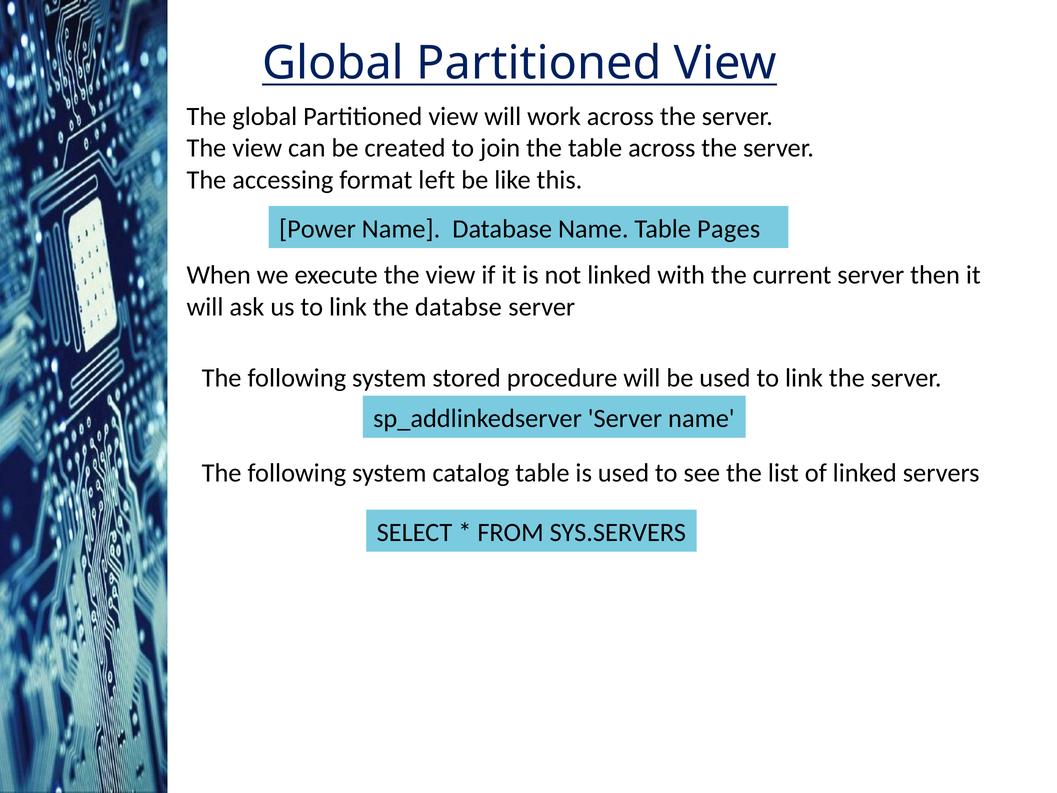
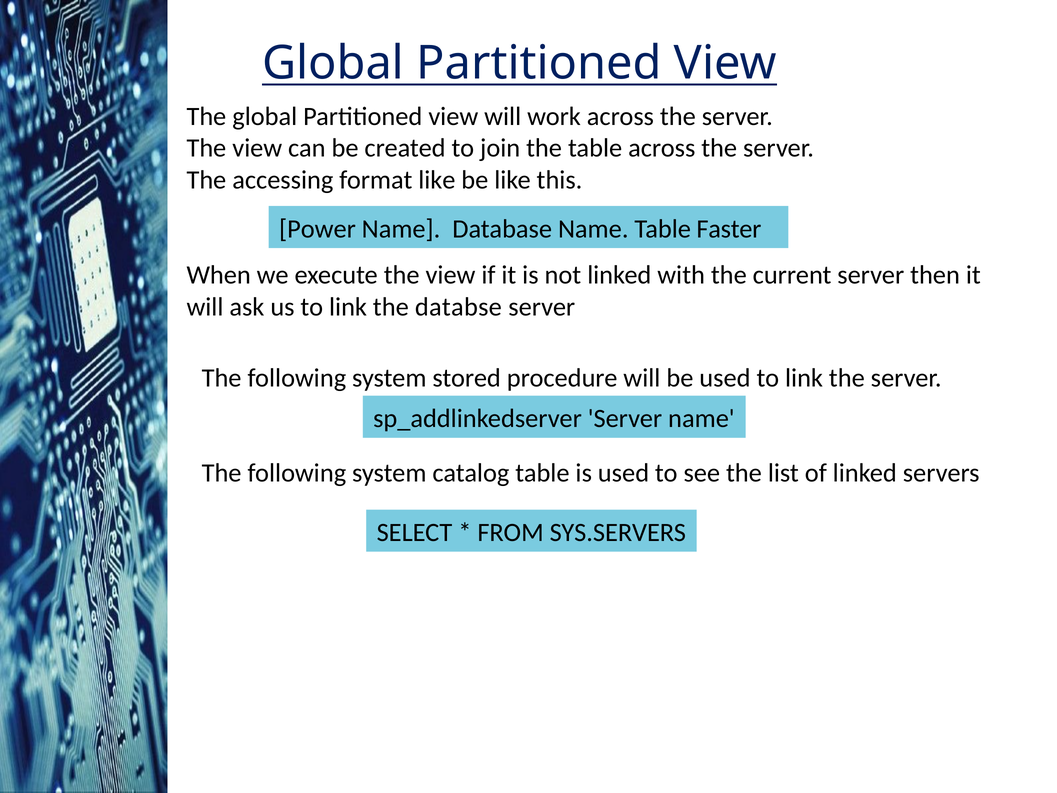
format left: left -> like (437, 180)
Pages: Pages -> Faster (729, 229)
